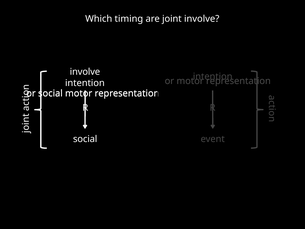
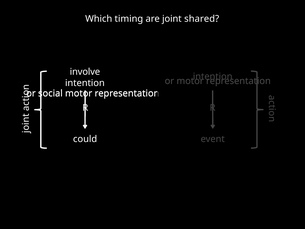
joint involve: involve -> shared (202, 19)
social: social -> could (85, 139)
